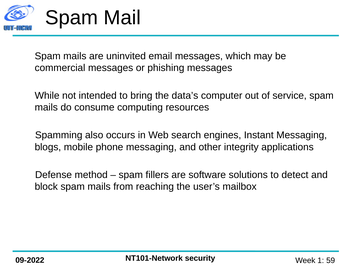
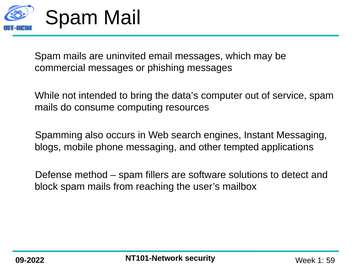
integrity: integrity -> tempted (241, 147)
